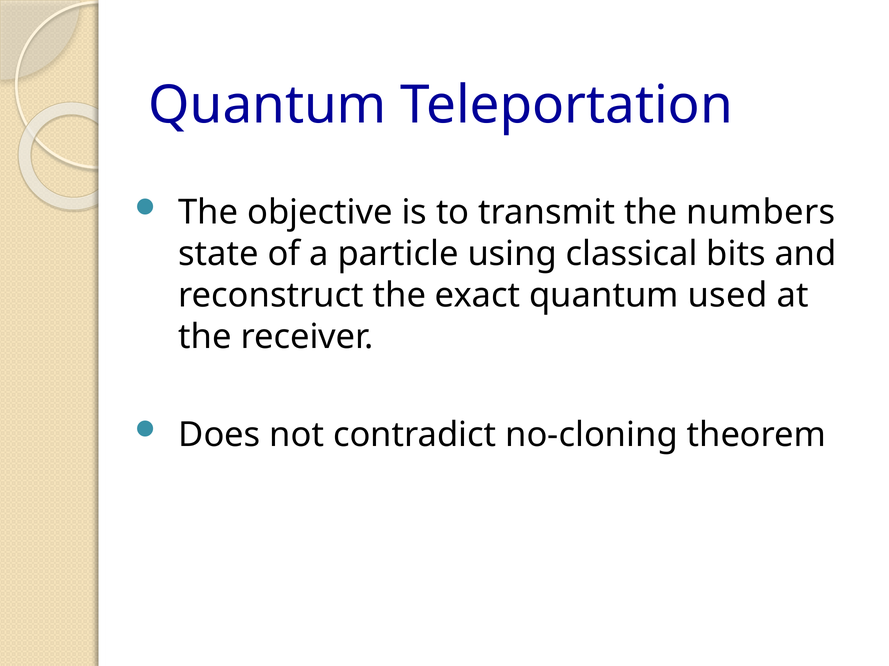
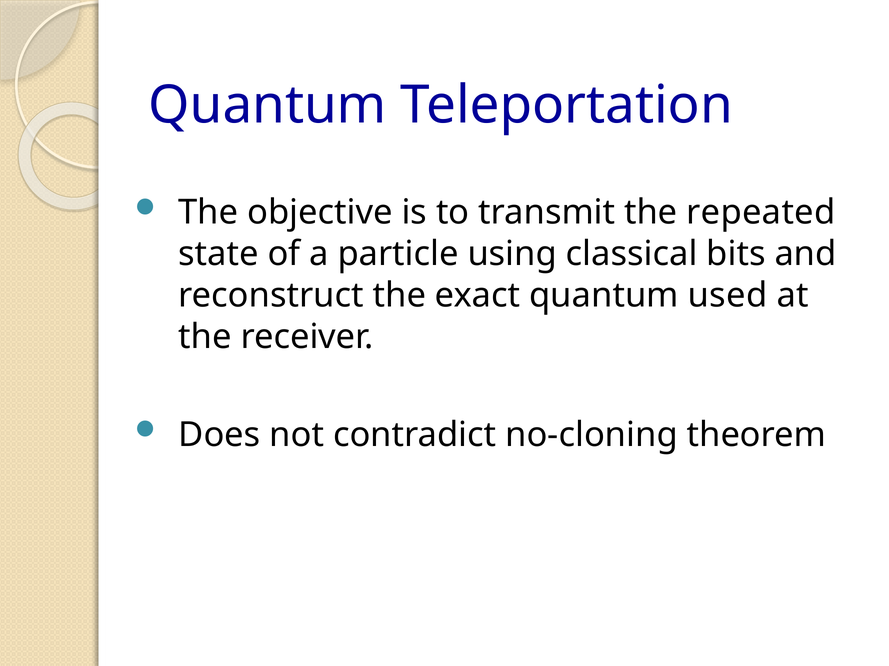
numbers: numbers -> repeated (761, 213)
